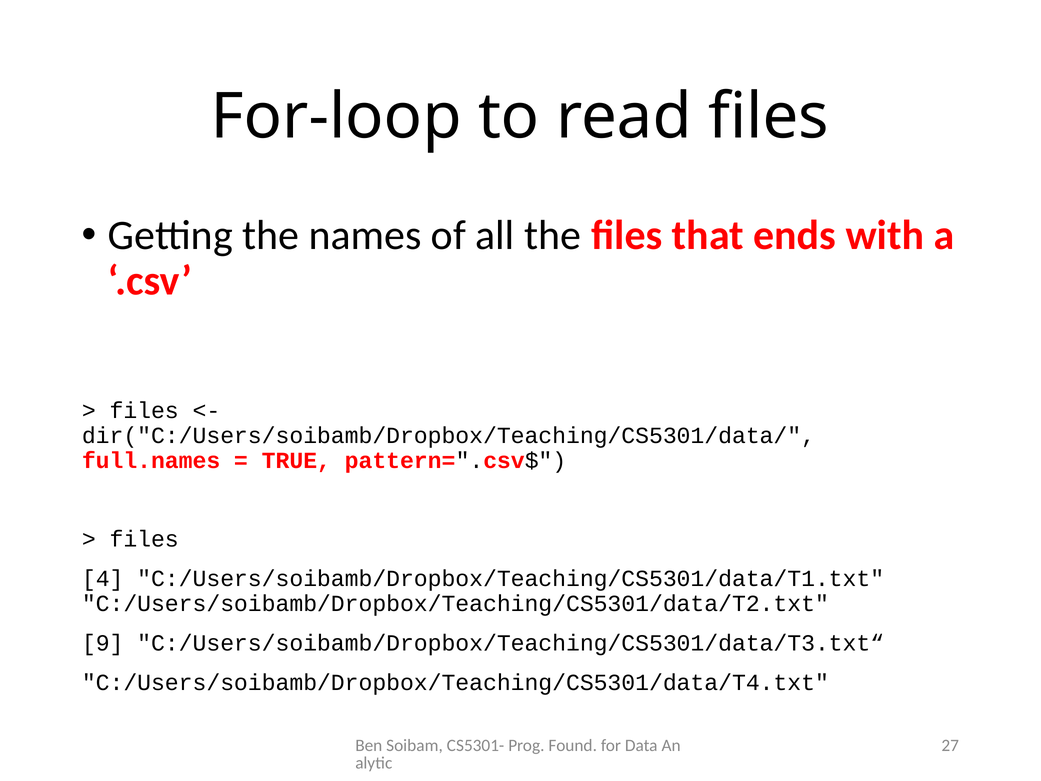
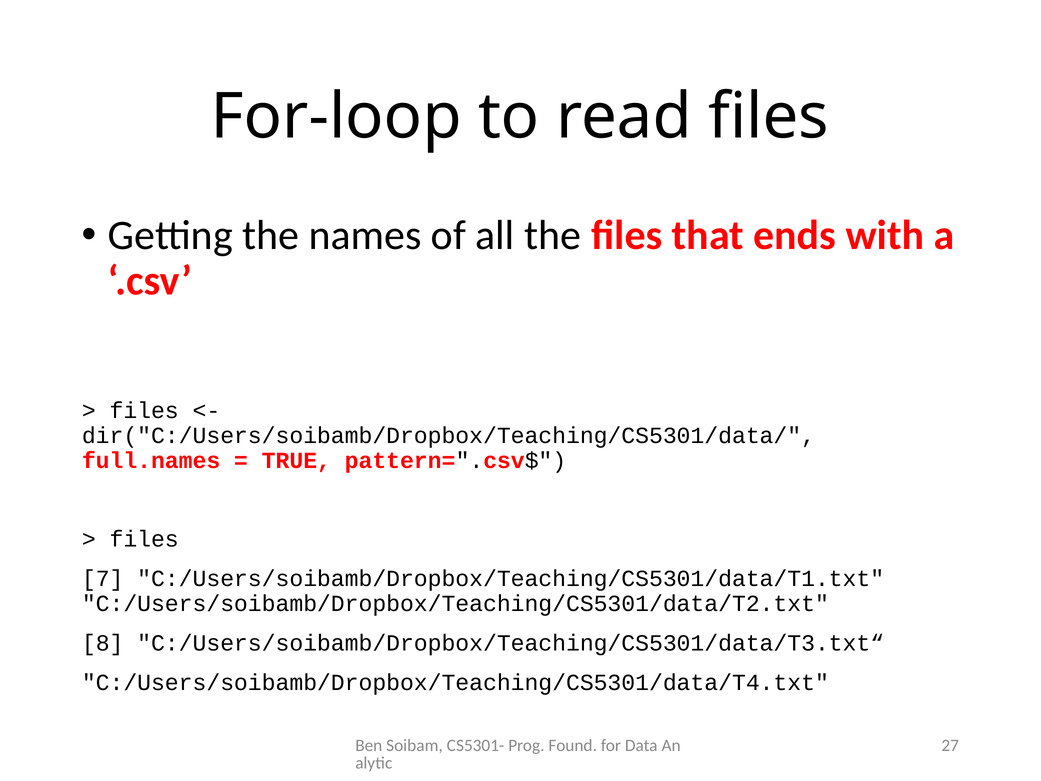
4: 4 -> 7 (103, 579)
9: 9 -> 8 (103, 643)
